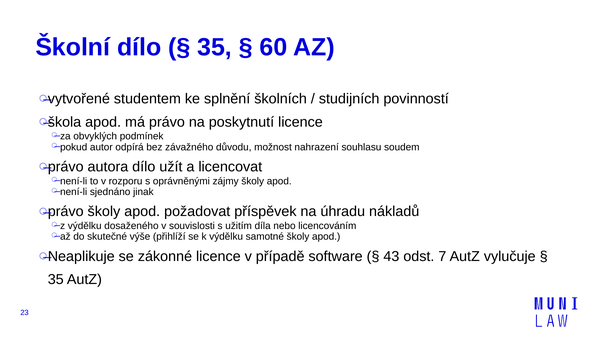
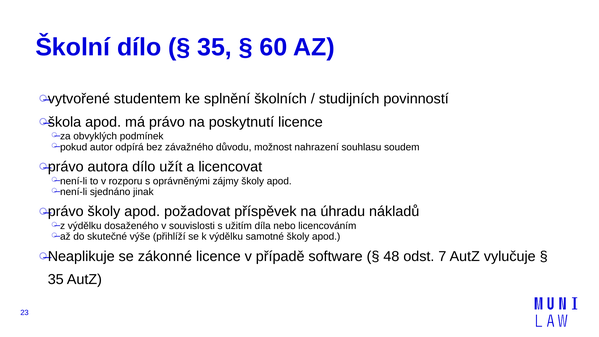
43: 43 -> 48 (391, 256)
